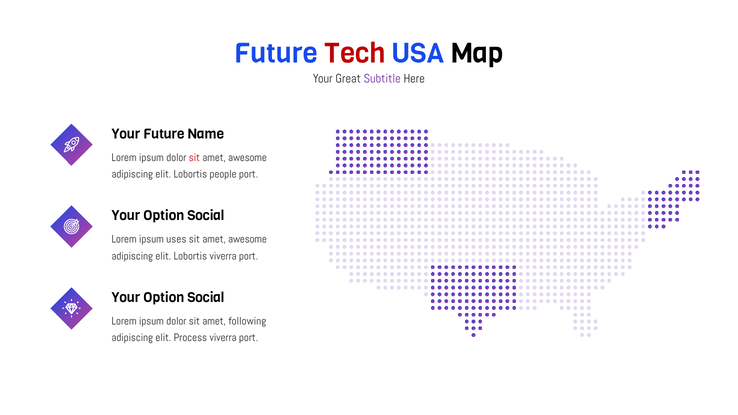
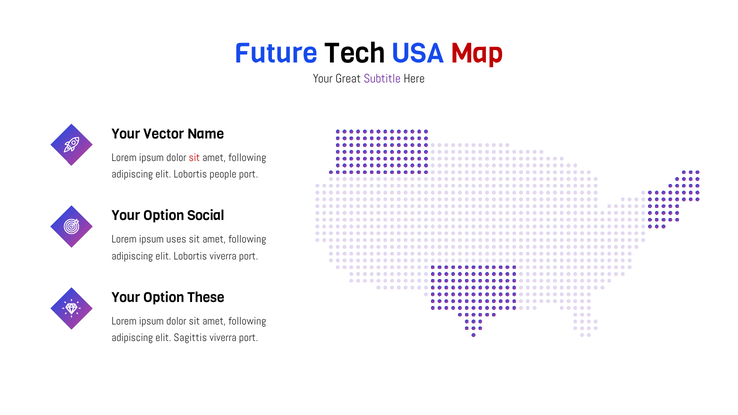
Tech colour: red -> black (355, 54)
Map colour: black -> red (477, 54)
Future: Future -> Vector (164, 134)
awesome: awesome -> following (247, 158)
awesome: awesome -> following (247, 239)
Social: Social -> These (206, 298)
Process: Process -> Sagittis (190, 338)
